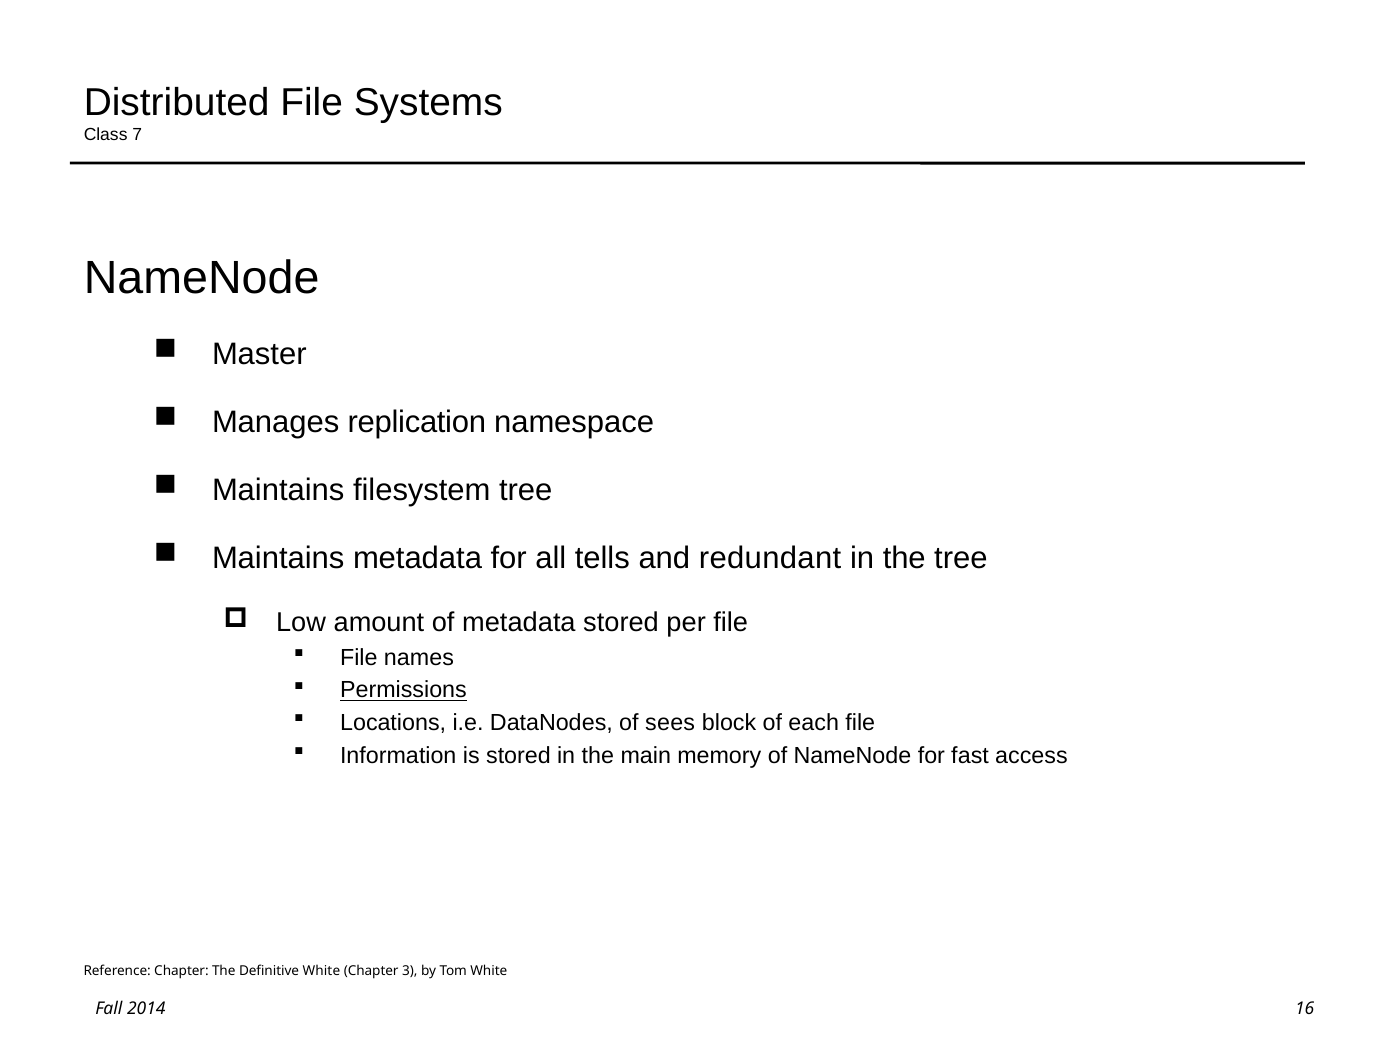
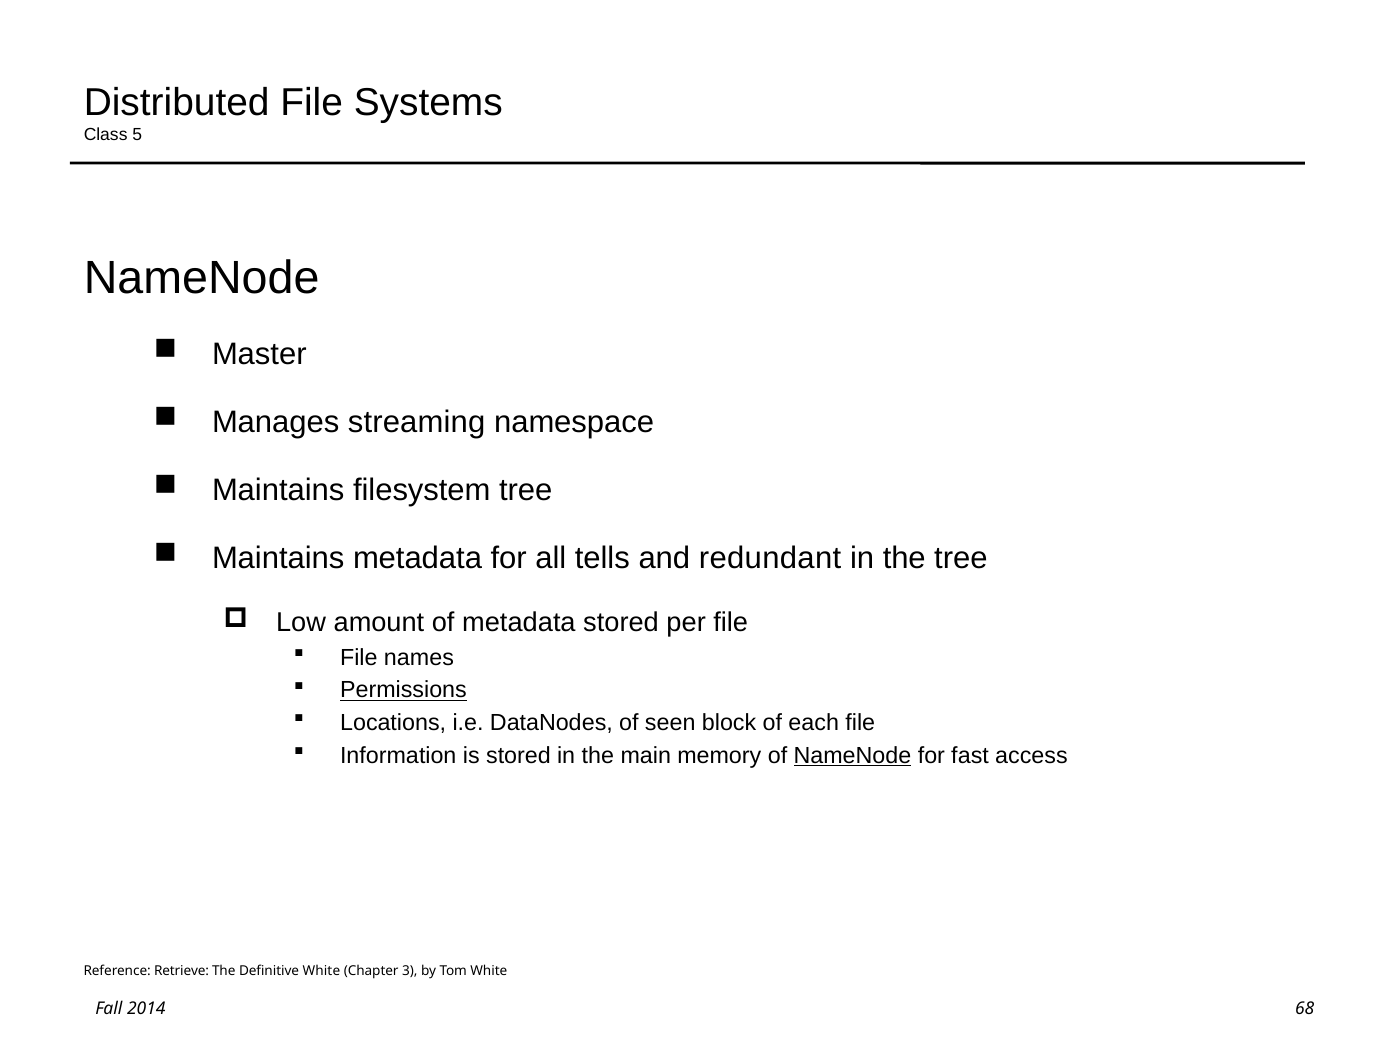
7: 7 -> 5 (137, 135)
replication: replication -> streaming (417, 422)
sees: sees -> seen (670, 723)
NameNode underline: none -> present (852, 756)
Reference Chapter: Chapter -> Retrieve (182, 971)
16: 16 -> 68 (1305, 1009)
